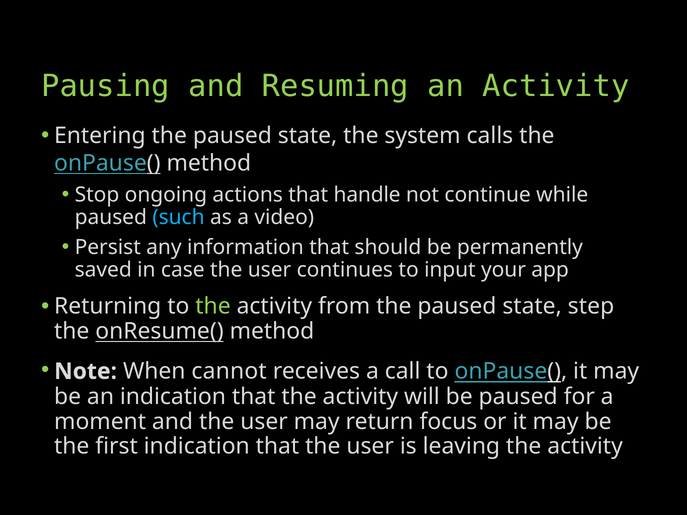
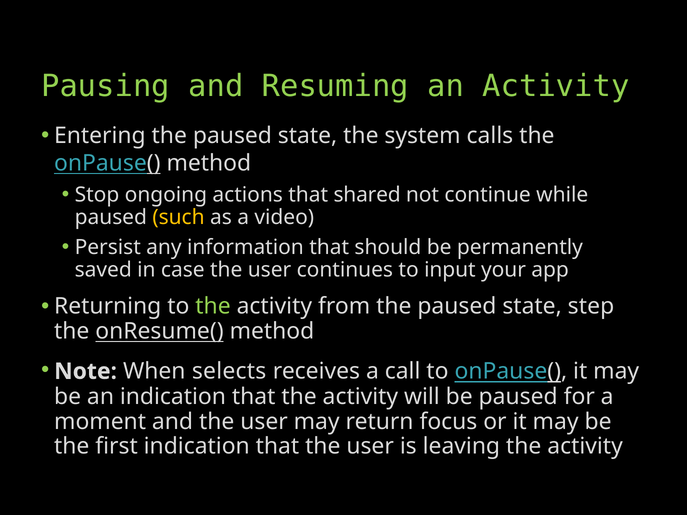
handle: handle -> shared (367, 195)
such colour: light blue -> yellow (179, 218)
cannot: cannot -> selects (229, 372)
